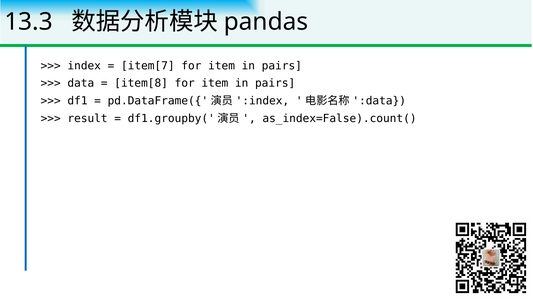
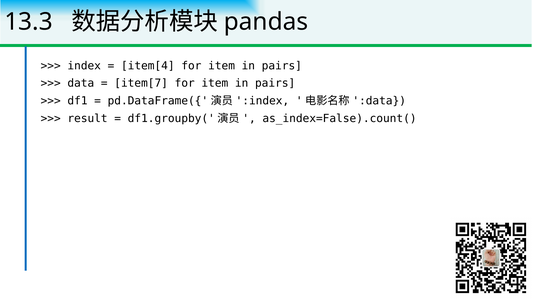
item[7: item[7 -> item[4 (148, 66)
item[8: item[8 -> item[7 (141, 83)
